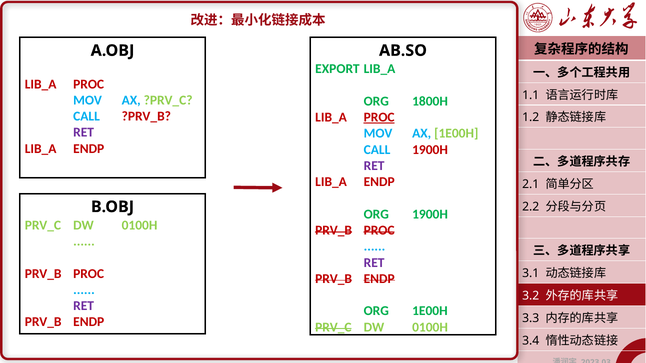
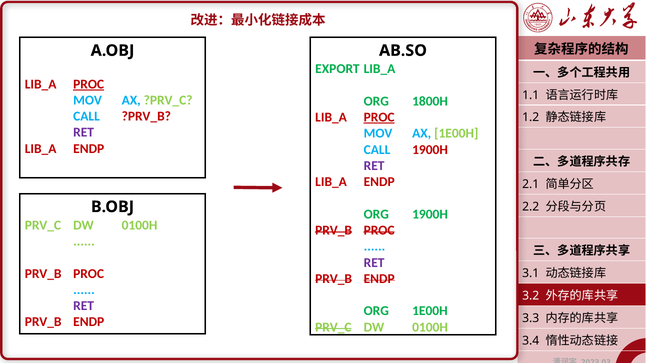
PROC underline: none -> present (89, 84)
